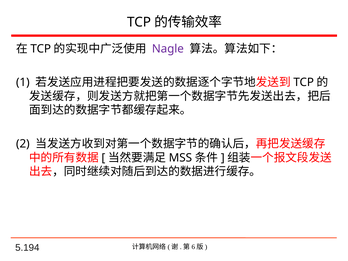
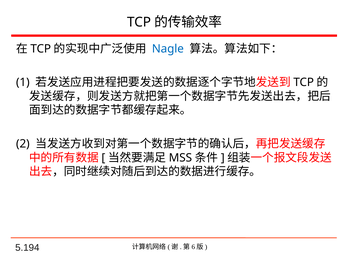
Nagle colour: purple -> blue (168, 49)
